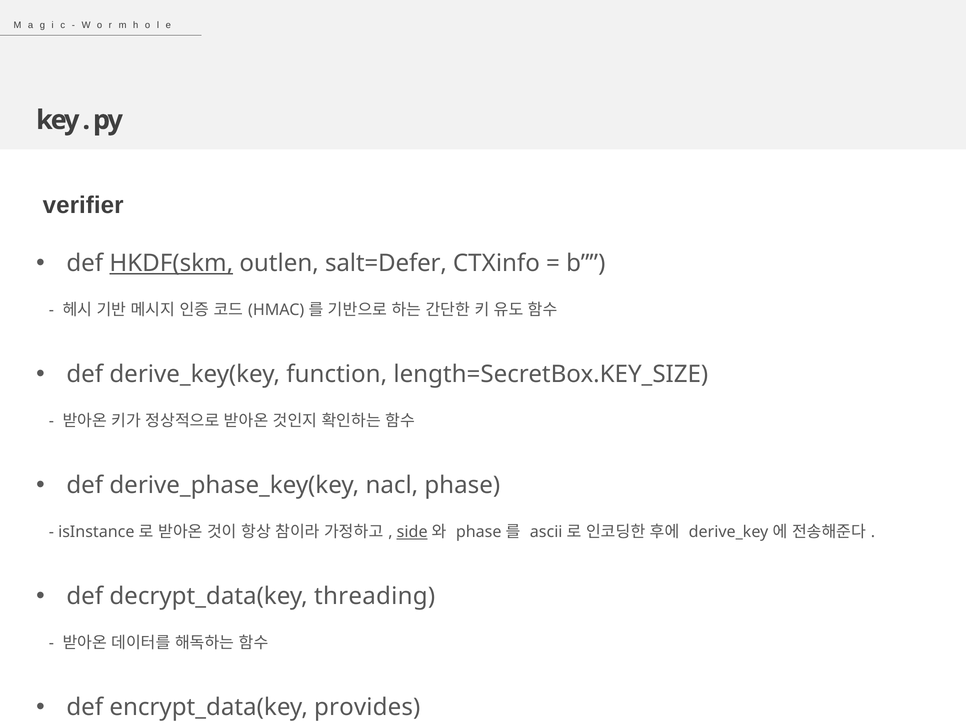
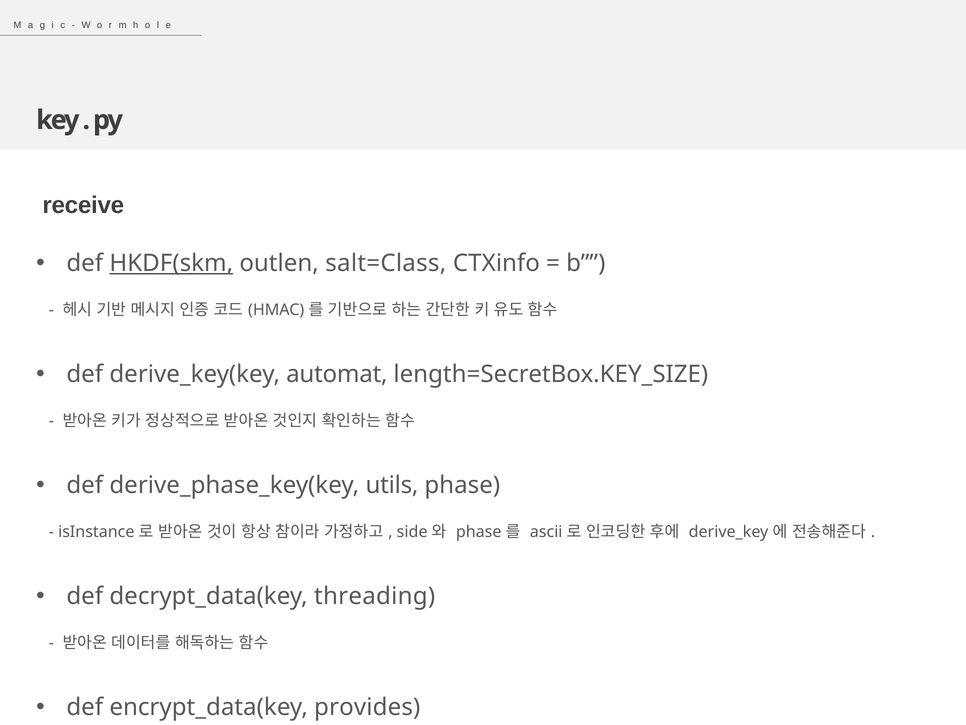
verifier: verifier -> receive (83, 205)
salt=Defer: salt=Defer -> salt=Class (386, 263)
function: function -> automat (337, 374)
nacl: nacl -> utils (392, 485)
side underline: present -> none (412, 532)
